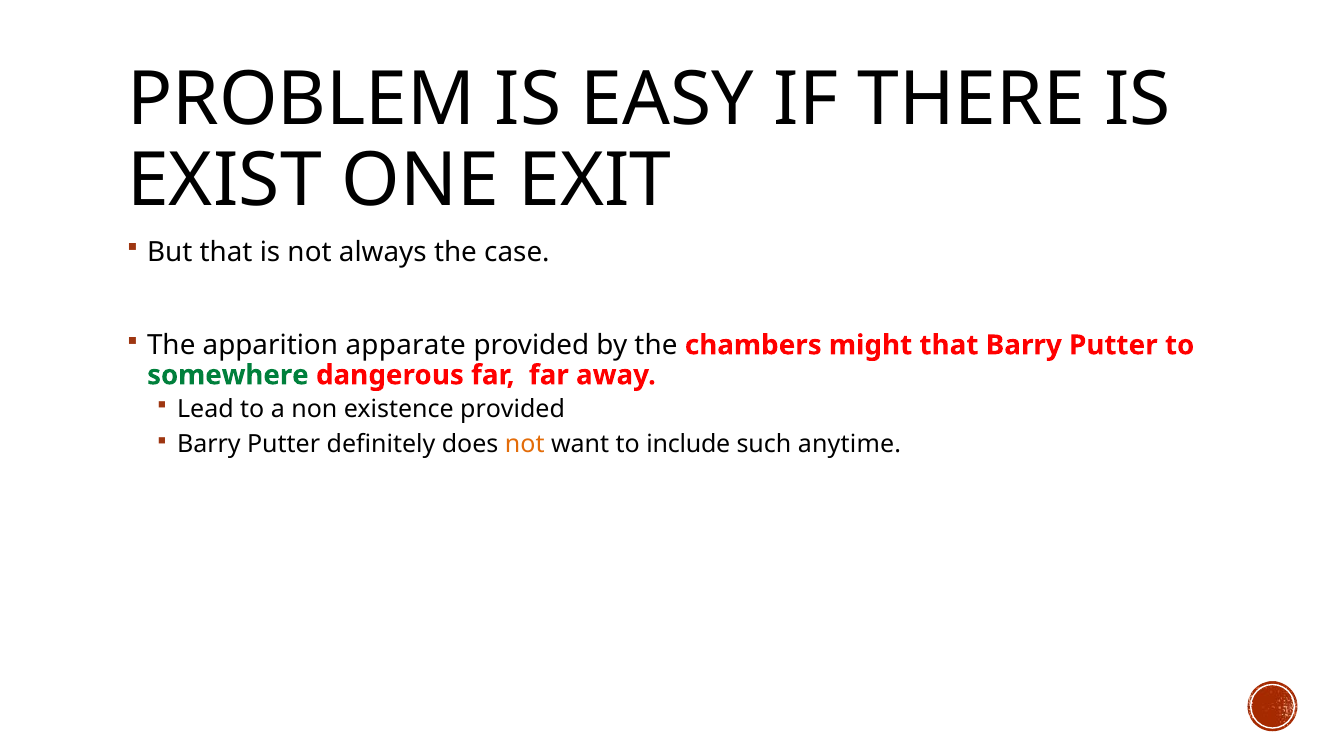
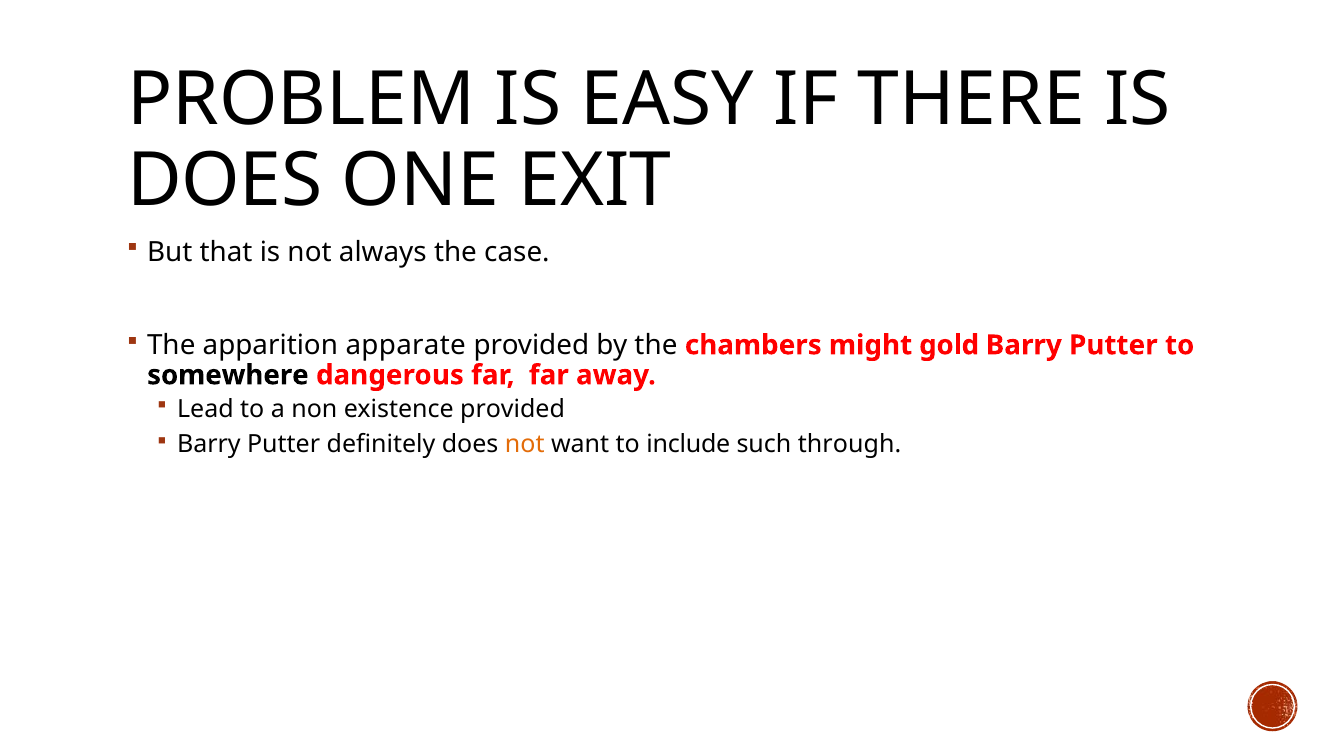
EXIST: EXIST -> DOES (225, 181)
might that: that -> gold (949, 345)
somewhere colour: green -> black (228, 375)
anytime: anytime -> through (850, 445)
